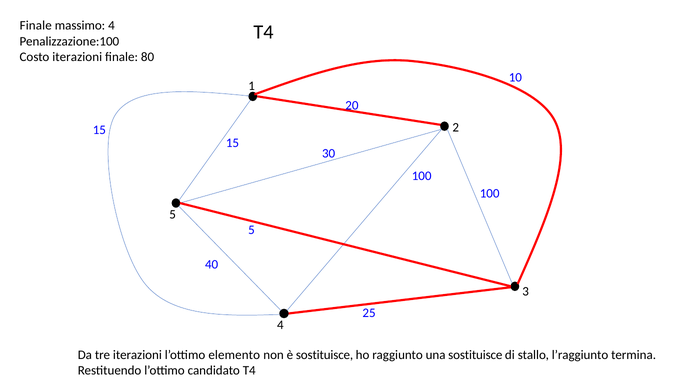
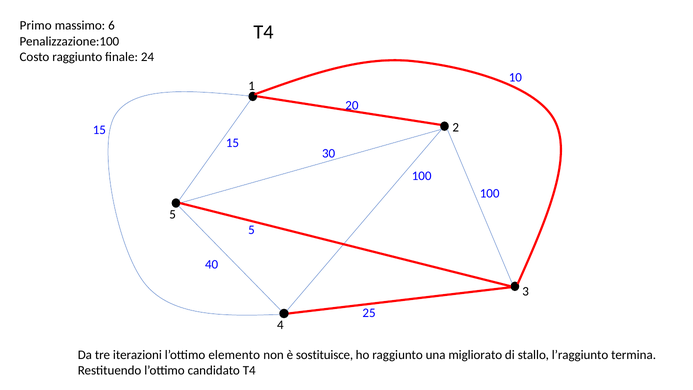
Finale: Finale -> Primo (36, 26)
massimo 4: 4 -> 6 (111, 26)
Costo iterazioni: iterazioni -> raggiunto (77, 57)
80: 80 -> 24 (148, 57)
una sostituisce: sostituisce -> migliorato (475, 355)
